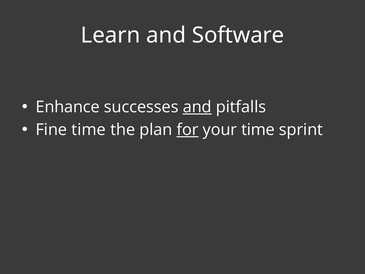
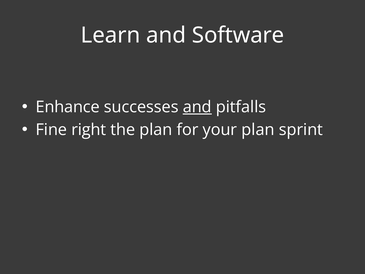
Fine time: time -> right (89, 130)
for underline: present -> none (188, 130)
your time: time -> plan (258, 130)
